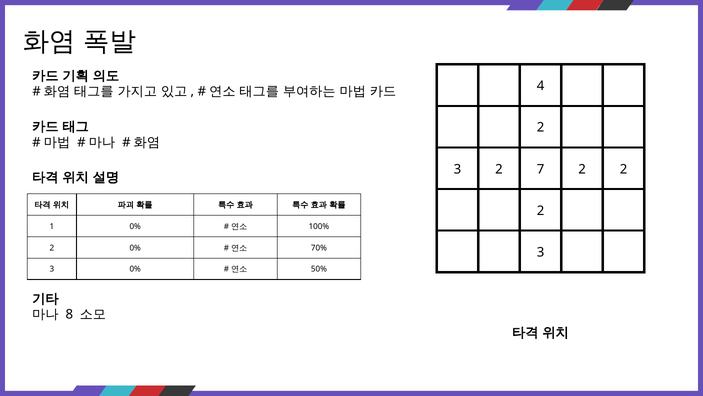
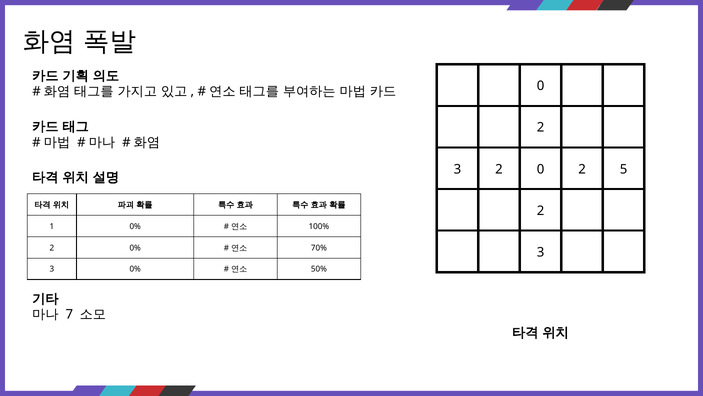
4: 4 -> 0 (541, 86)
2 7: 7 -> 0 (541, 169)
2: 2 -> 5 (624, 169)
8: 8 -> 7 (69, 314)
